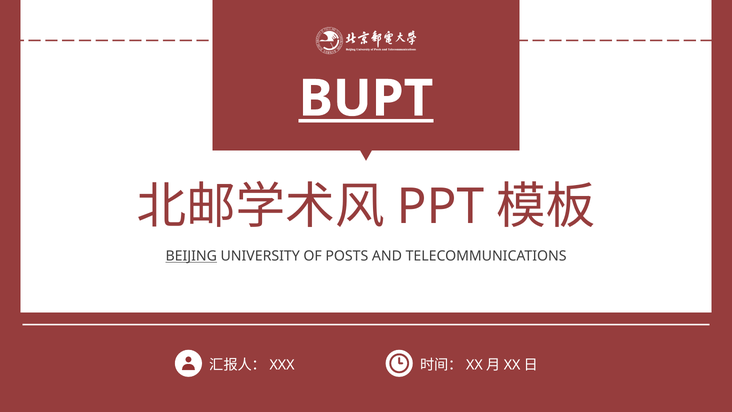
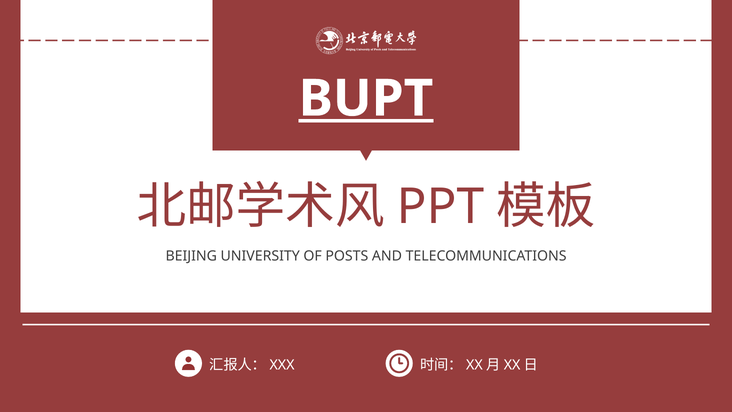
BEIJING underline: present -> none (191, 256)
